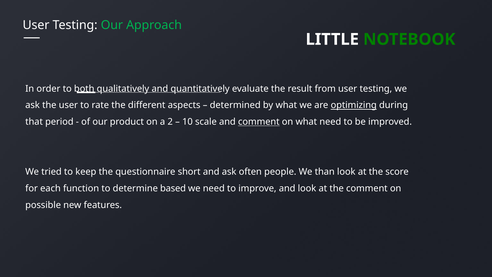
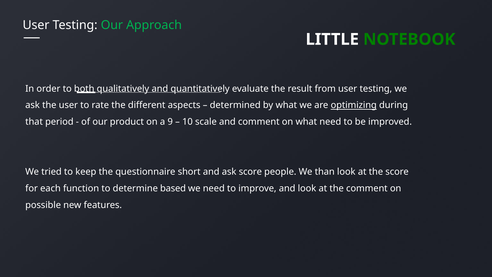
2: 2 -> 9 (170, 122)
comment underline: present -> none (259, 122)
ask often: often -> score (250, 172)
